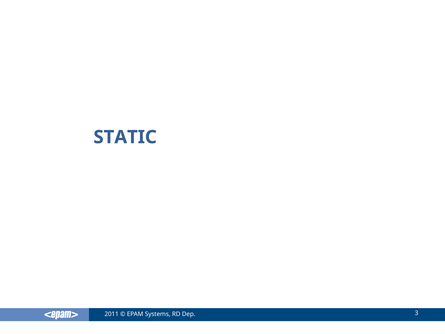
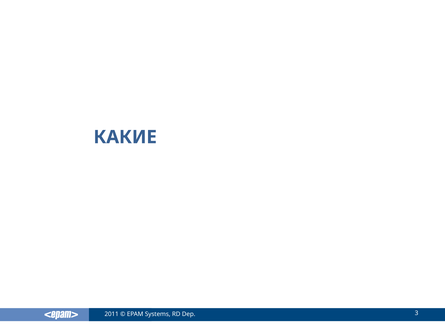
STATIC: STATIC -> КАКИЕ (125, 137)
